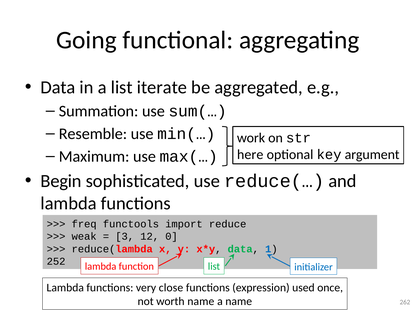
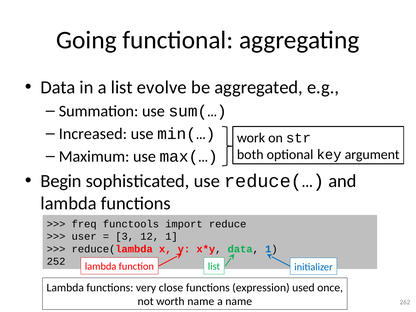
iterate: iterate -> evolve (162, 87)
Resemble: Resemble -> Increased (93, 134)
here: here -> both (250, 154)
weak: weak -> user (84, 236)
12 0: 0 -> 1 (171, 236)
